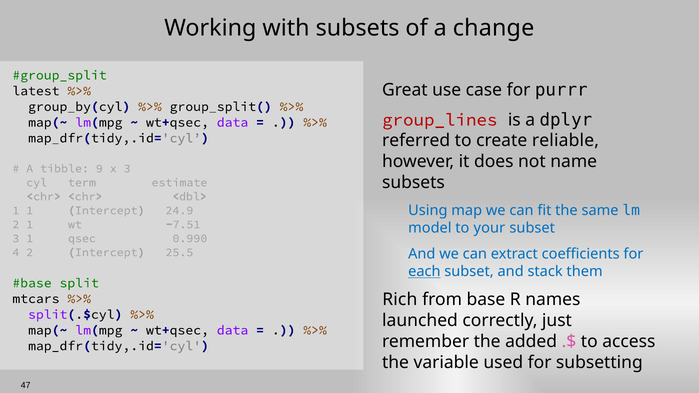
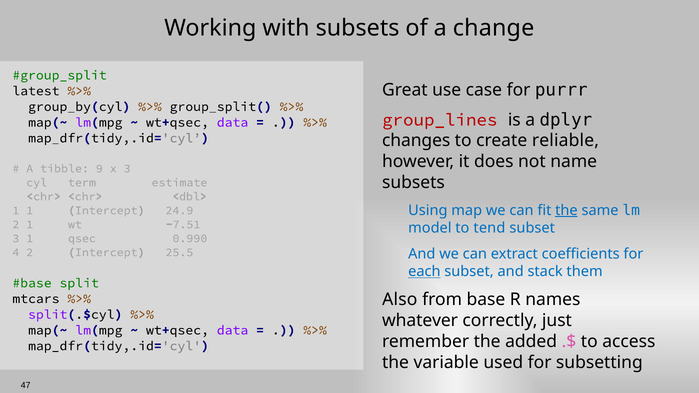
referred: referred -> changes (416, 141)
the underline: none -> present (566, 210)
your: your -> tend (489, 228)
Rich: Rich -> Also (400, 300)
launched: launched -> whatever (420, 321)
